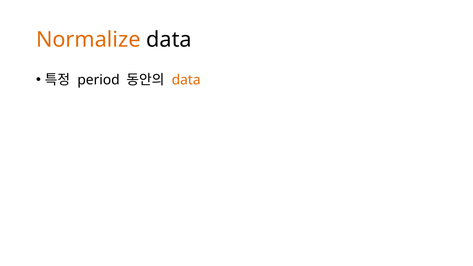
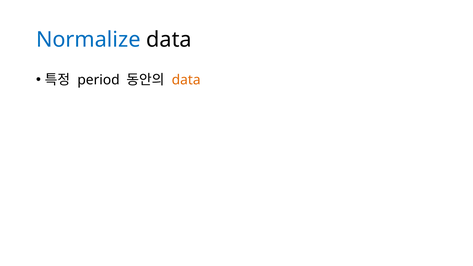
Normalize colour: orange -> blue (88, 40)
